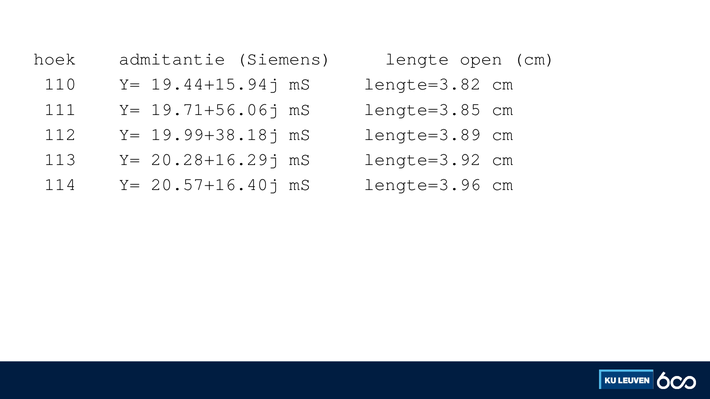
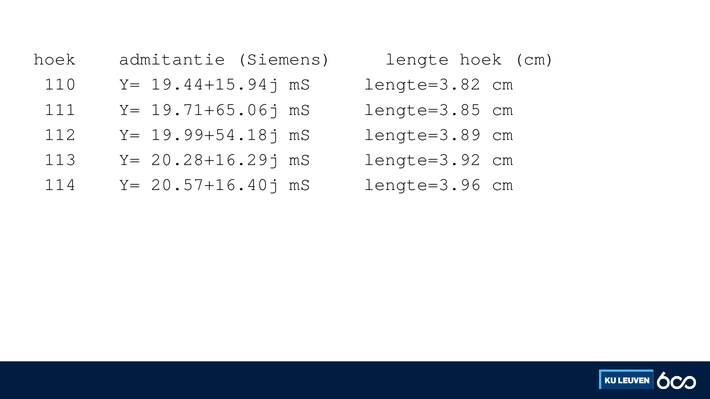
lengte open: open -> hoek (481, 59)
19.71+56.06j: 19.71+56.06j -> 19.71+65.06j (215, 109)
19.99+38.18j: 19.99+38.18j -> 19.99+54.18j (215, 134)
